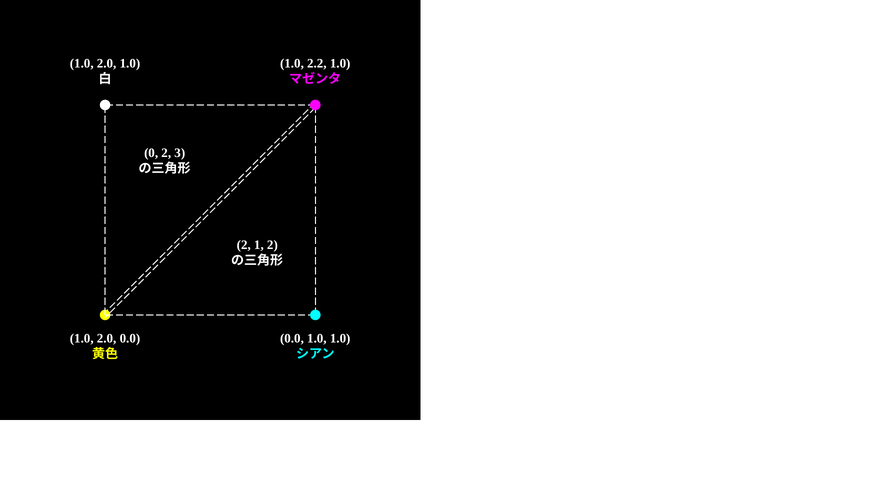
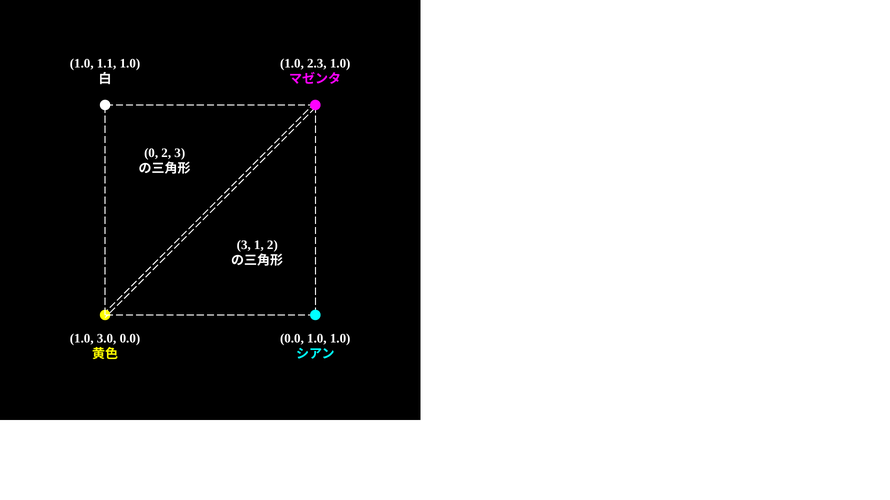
2.0: 2.0 -> 1.1 (107, 63)
2.2: 2.2 -> 2.3 (317, 63)
2: 2 -> 3 (244, 245)
2.0: 2.0 -> 3.0 (107, 339)
